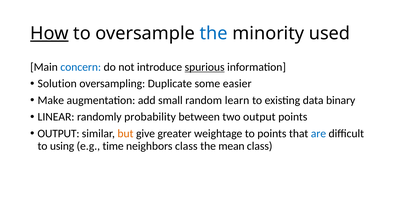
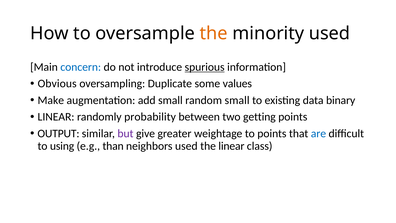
How underline: present -> none (49, 33)
the colour: blue -> orange (214, 33)
Solution: Solution -> Obvious (57, 84)
easier: easier -> values (237, 84)
random learn: learn -> small (237, 100)
two output: output -> getting (259, 117)
but colour: orange -> purple (125, 133)
time: time -> than (113, 146)
neighbors class: class -> used (186, 146)
the mean: mean -> linear (231, 146)
